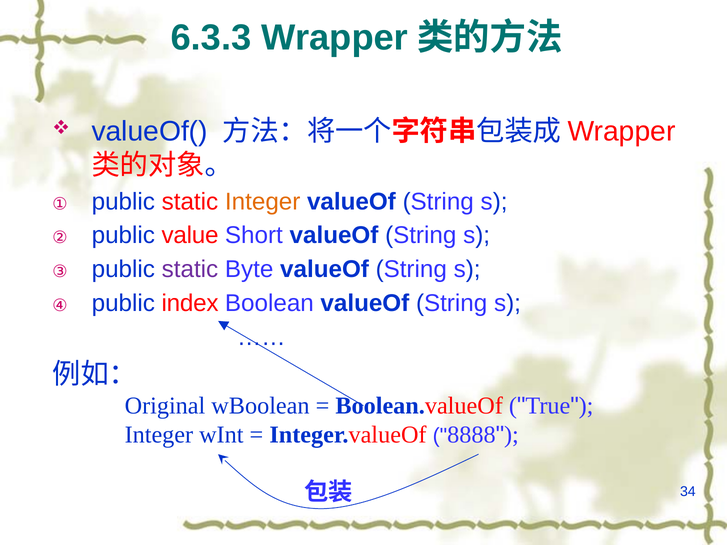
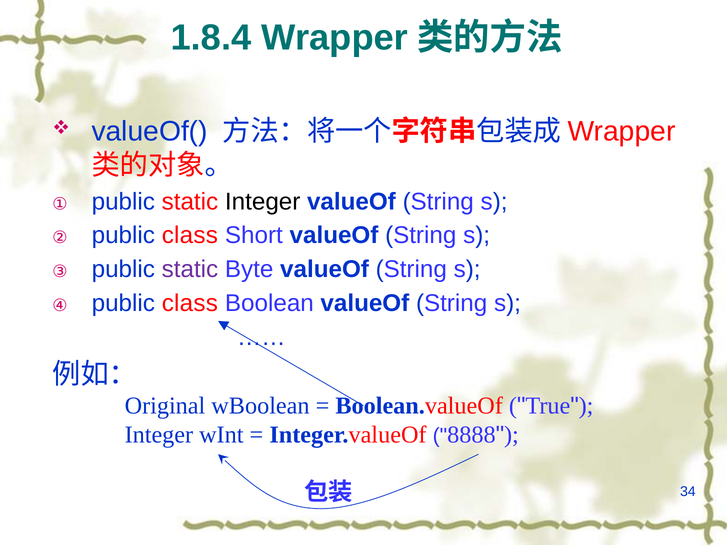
6.3.3: 6.3.3 -> 1.8.4 (211, 38)
Integer colour: orange -> black (263, 202)
value: value -> class (190, 236)
index: index -> class (190, 303)
